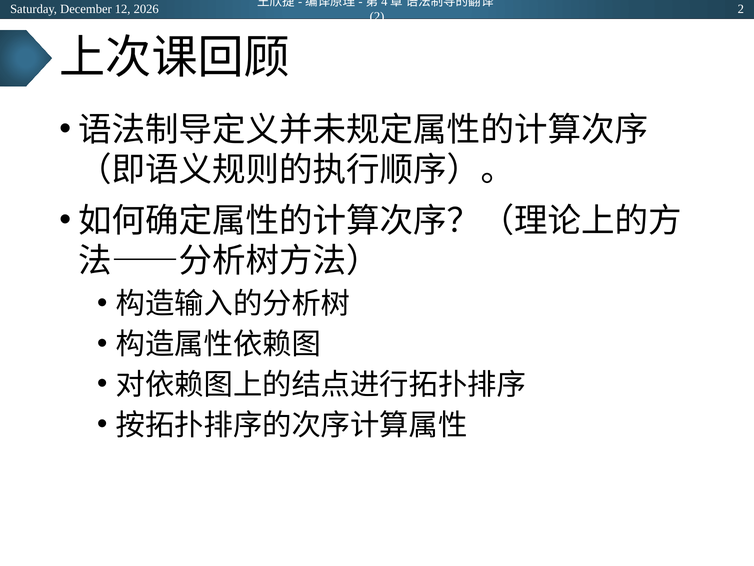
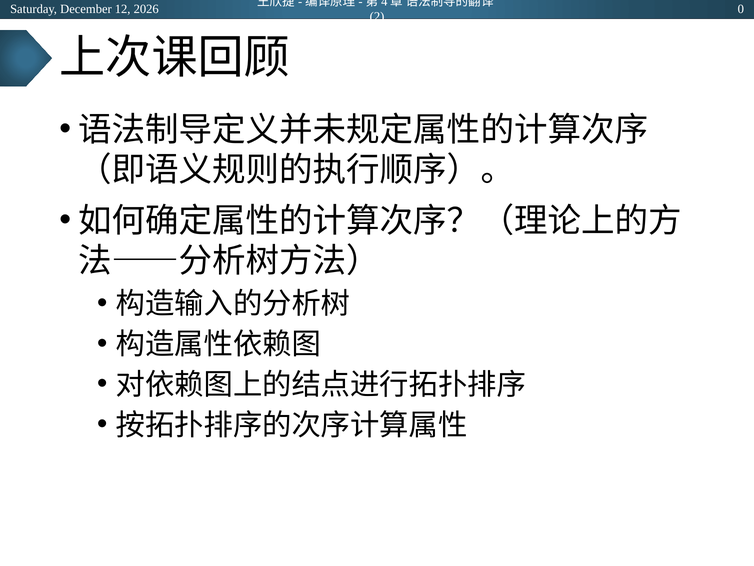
2: 2 -> 0 (741, 9)
